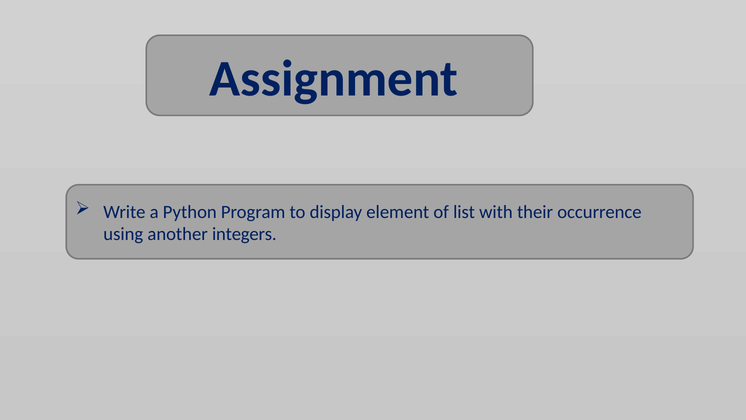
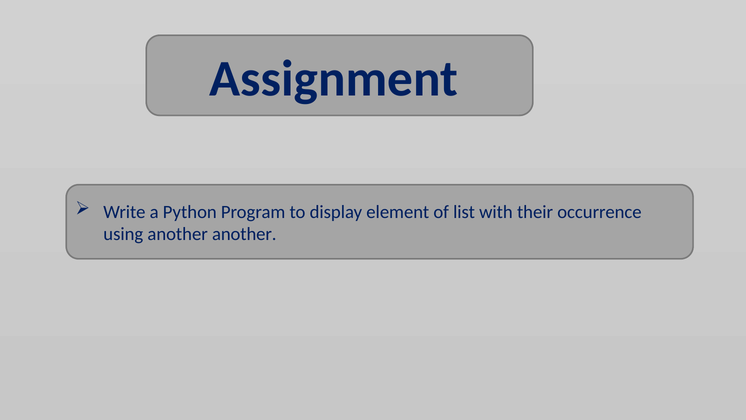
another integers: integers -> another (244, 234)
